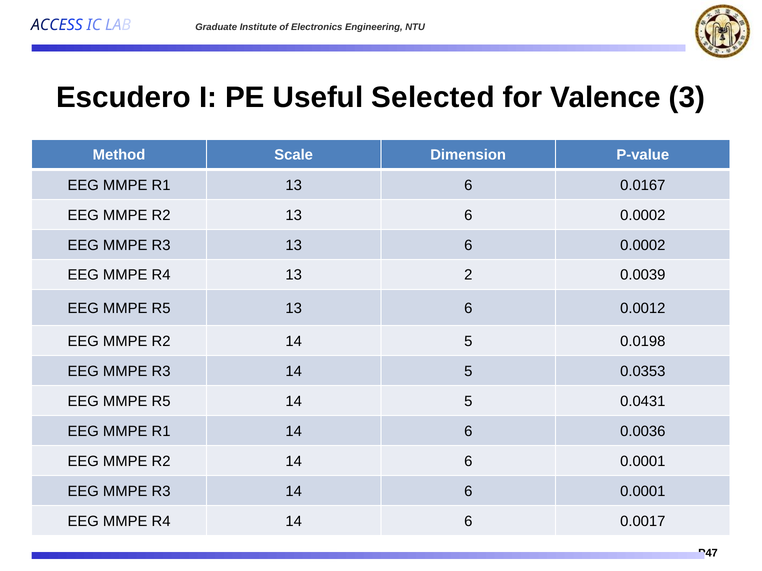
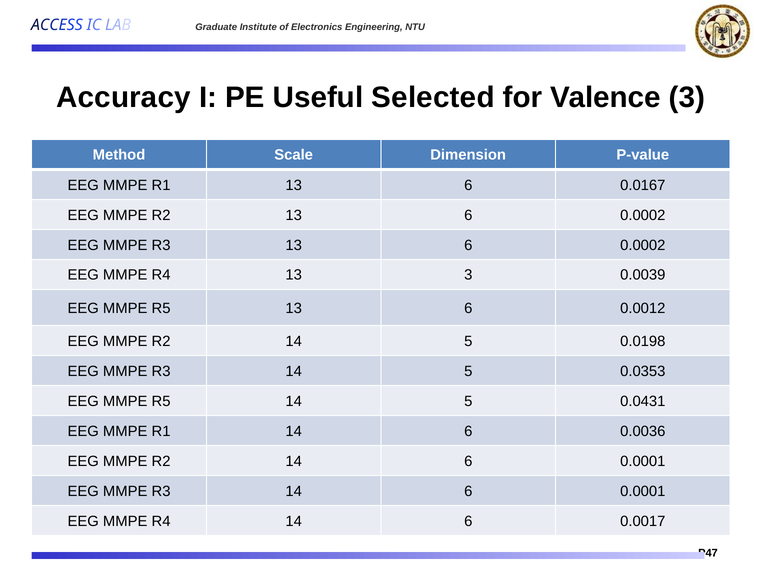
Escudero: Escudero -> Accuracy (123, 97)
13 2: 2 -> 3 (468, 275)
